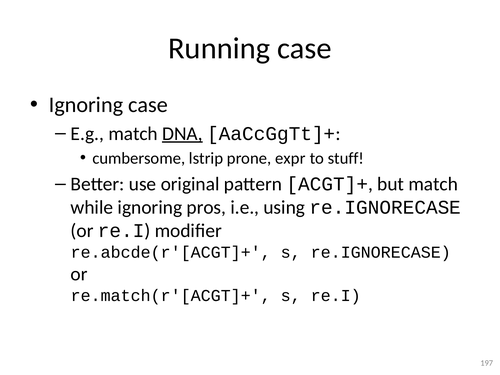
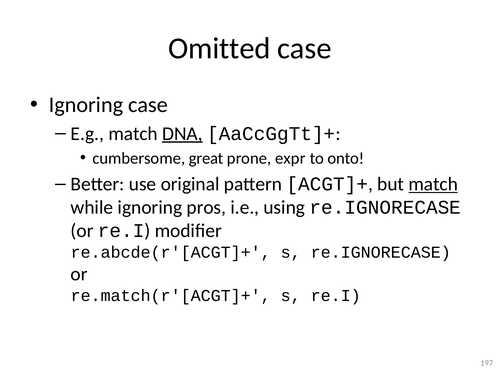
Running: Running -> Omitted (219, 48)
lstrip: lstrip -> great (206, 158)
stuff: stuff -> onto (346, 158)
match underline: none -> present (433, 184)
